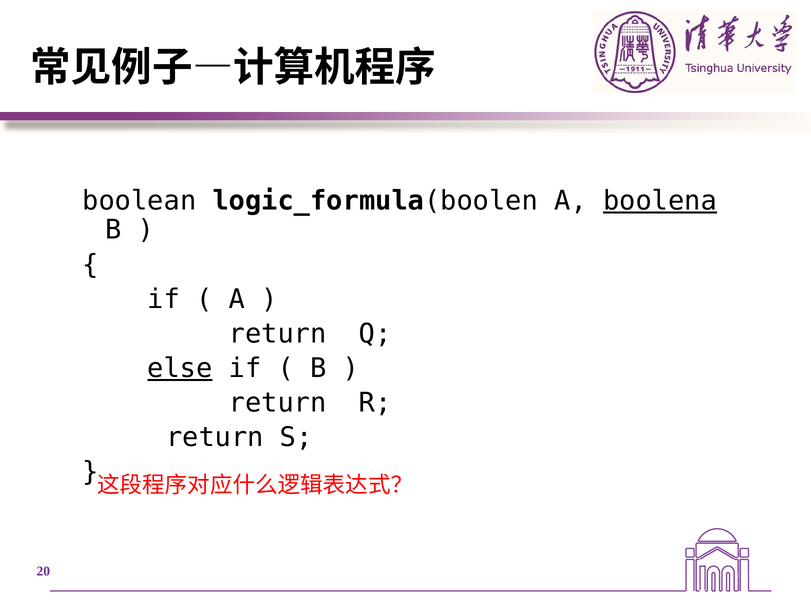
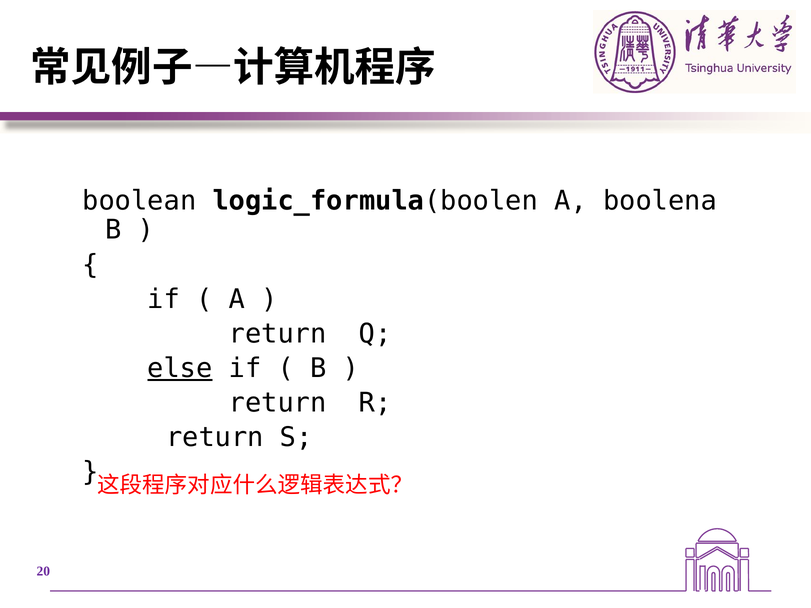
boolena underline: present -> none (660, 201)
